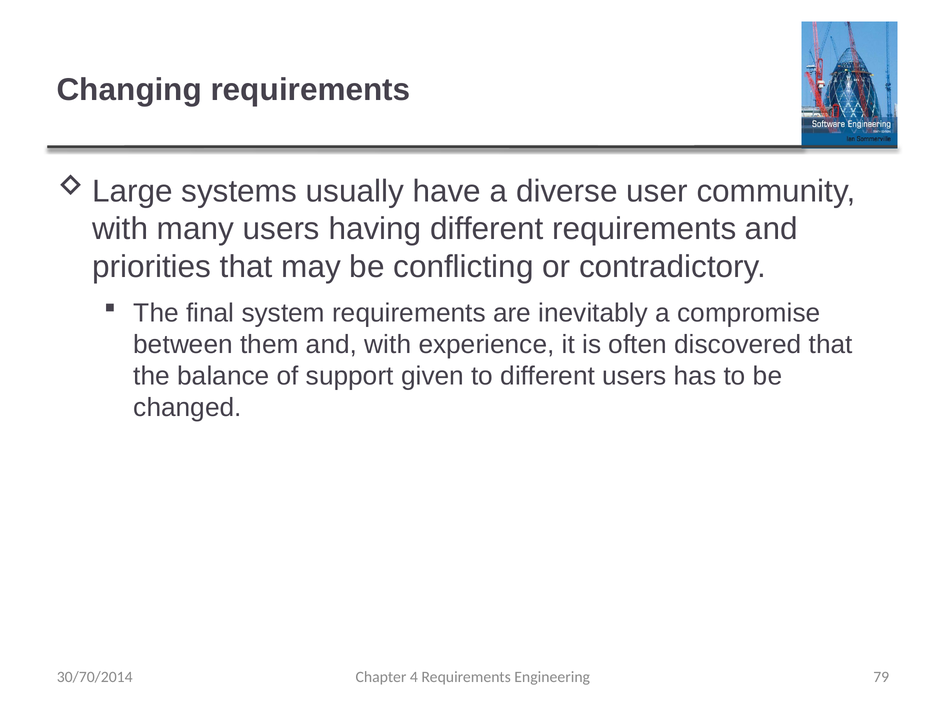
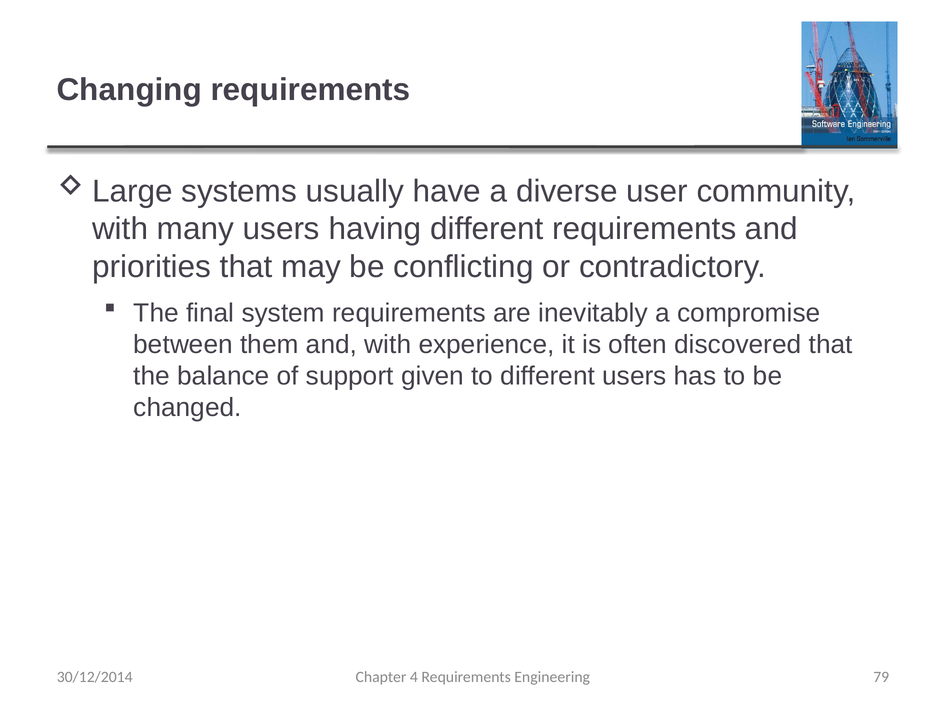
30/70/2014: 30/70/2014 -> 30/12/2014 (95, 678)
